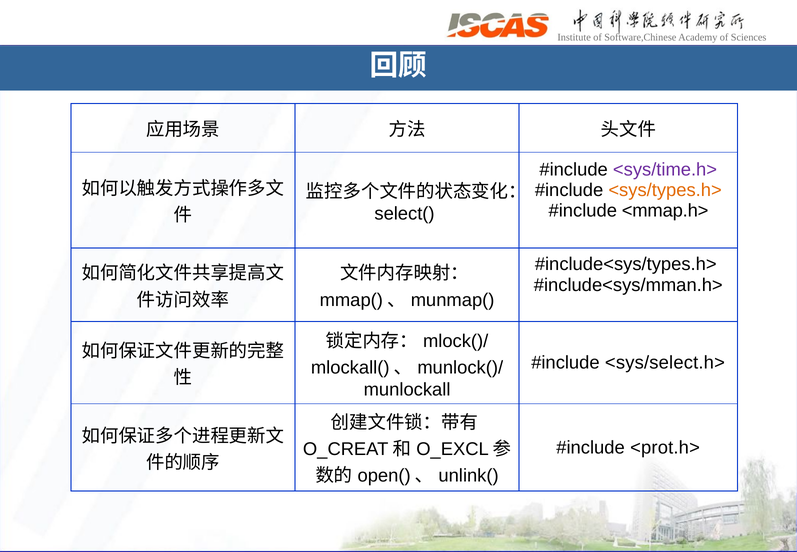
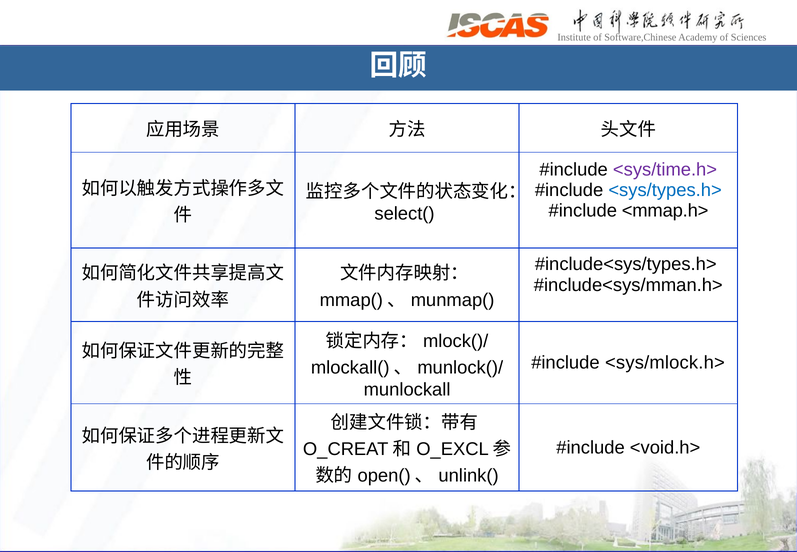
<sys/types.h> colour: orange -> blue (665, 190)
<sys/select.h>: <sys/select.h> -> <sys/mlock.h> (665, 363)
<prot.h>: <prot.h> -> <void.h> (665, 447)
